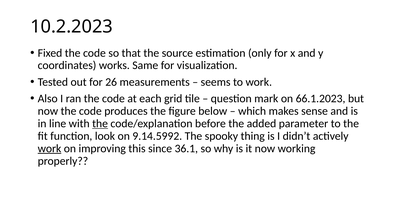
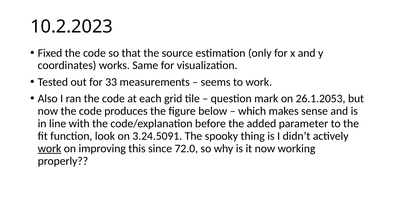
26: 26 -> 33 (111, 82)
66.1.2023: 66.1.2023 -> 26.1.2053 (321, 99)
the underline: present -> none (100, 124)
9.14.5992: 9.14.5992 -> 3.24.5091 (157, 136)
36.1: 36.1 -> 72.0 (186, 149)
